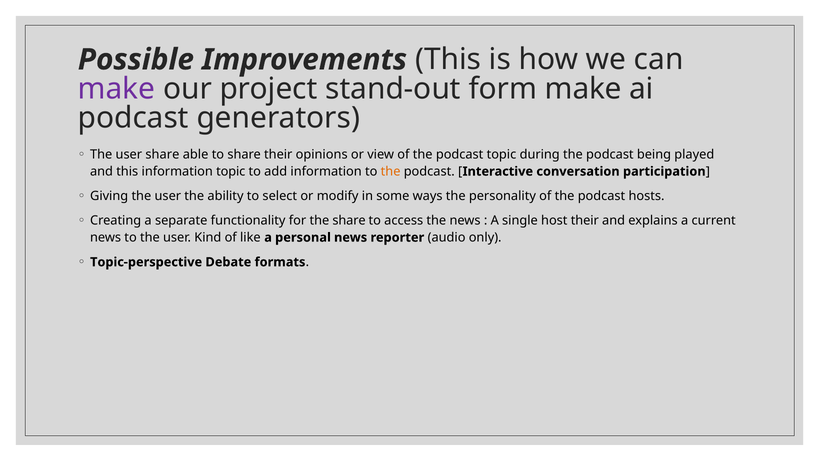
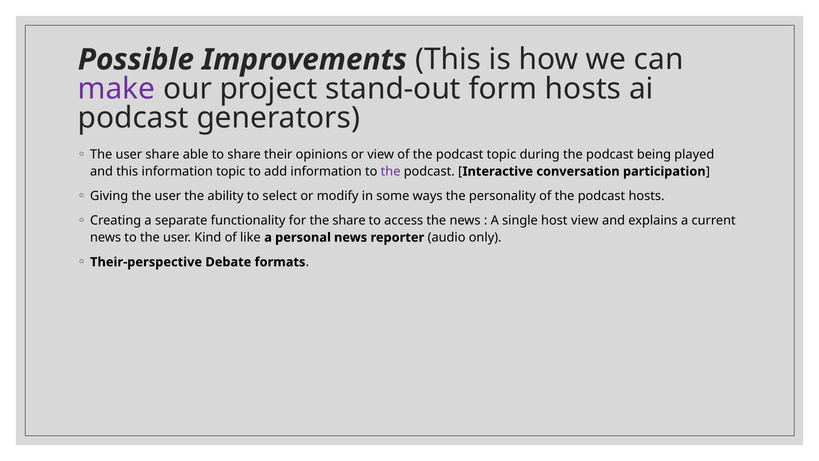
form make: make -> hosts (583, 89)
the colour: orange -> purple (391, 171)
host their: their -> view (585, 220)
Topic-perspective: Topic-perspective -> Their-perspective (146, 262)
